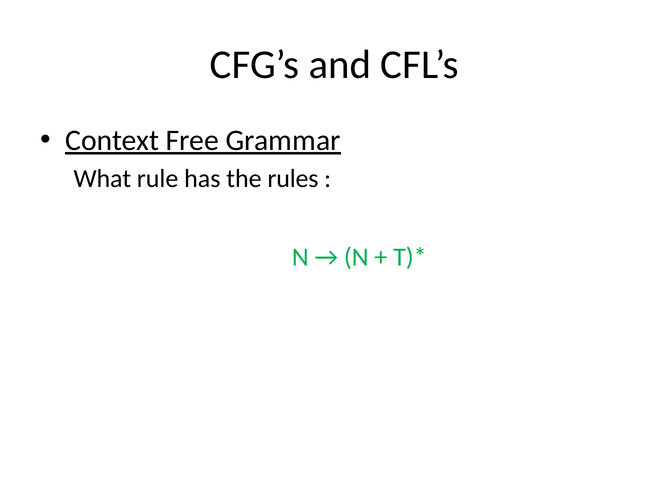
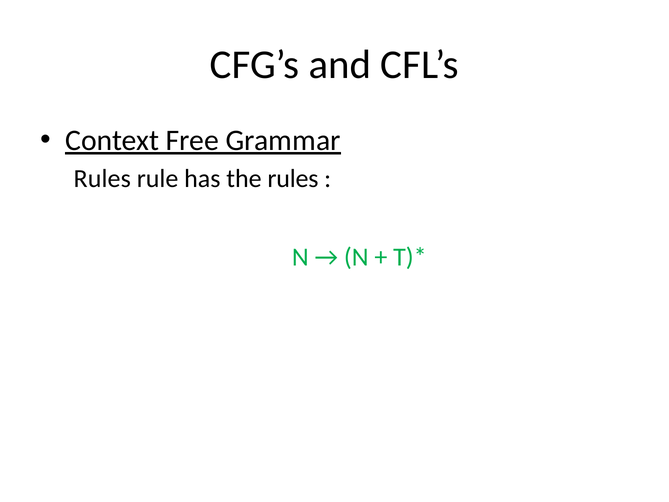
What: What -> Rules (102, 179)
